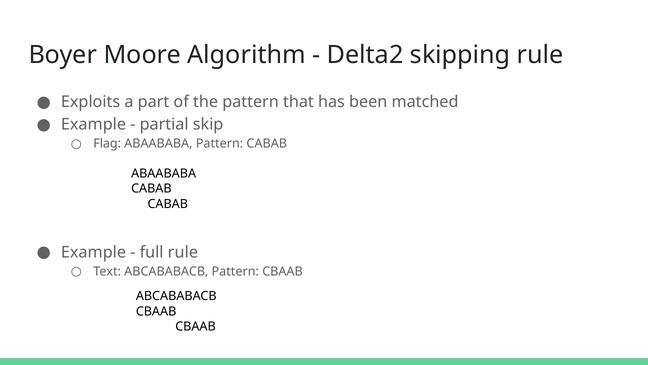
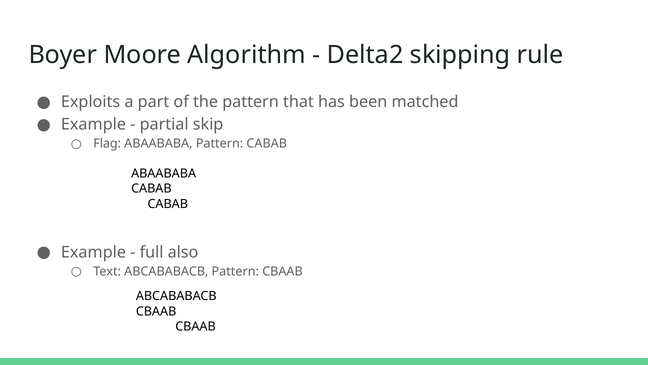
full rule: rule -> also (183, 252)
